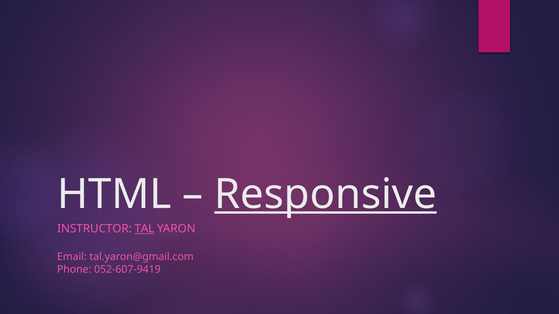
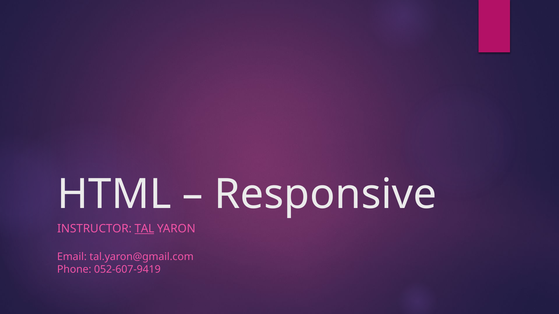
Responsive underline: present -> none (326, 195)
